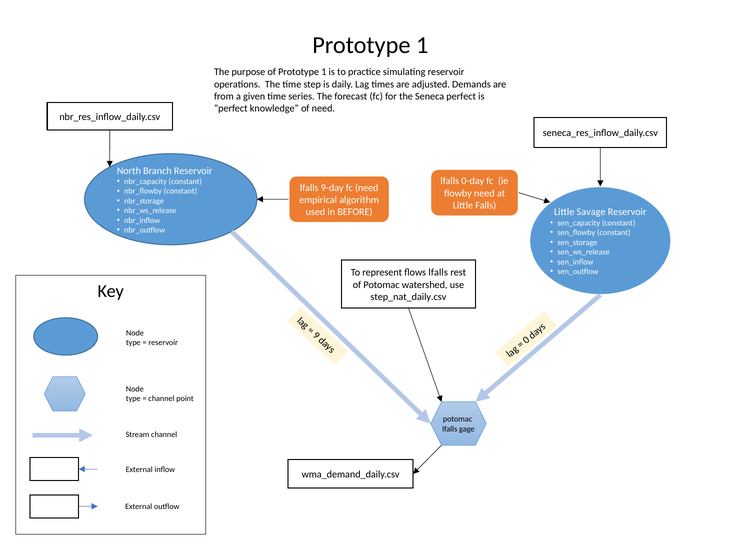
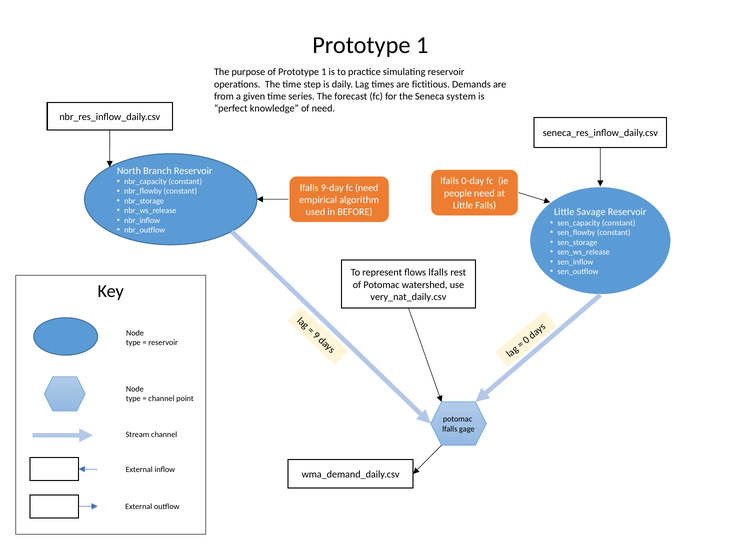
adjusted: adjusted -> fictitious (431, 84)
Seneca perfect: perfect -> system (461, 96)
flowby: flowby -> people (458, 193)
step_nat_daily.csv: step_nat_daily.csv -> very_nat_daily.csv (408, 297)
